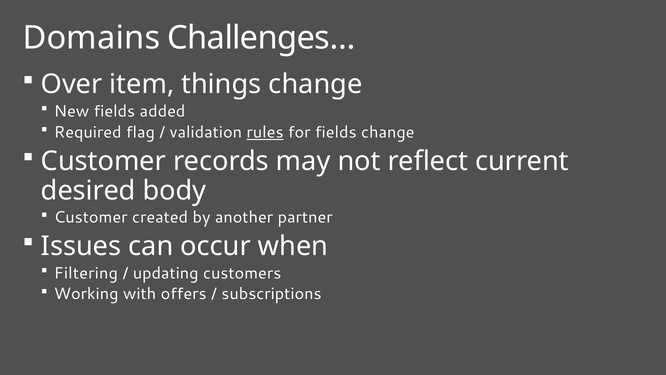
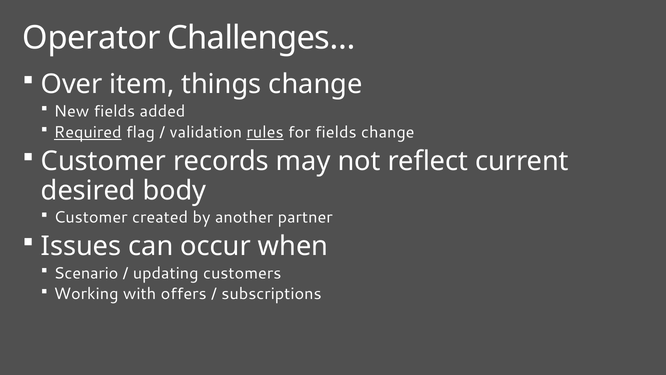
Domains: Domains -> Operator (92, 38)
Required underline: none -> present (88, 132)
Filtering: Filtering -> Scenario (86, 273)
